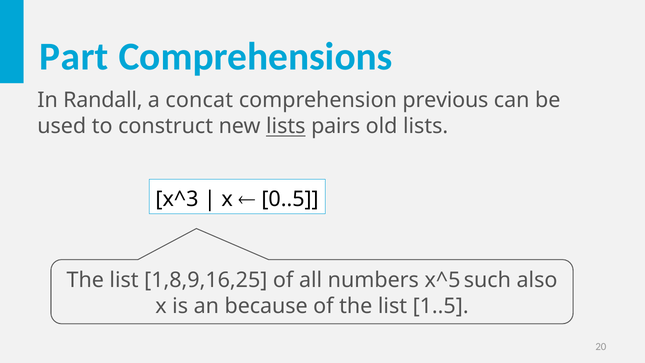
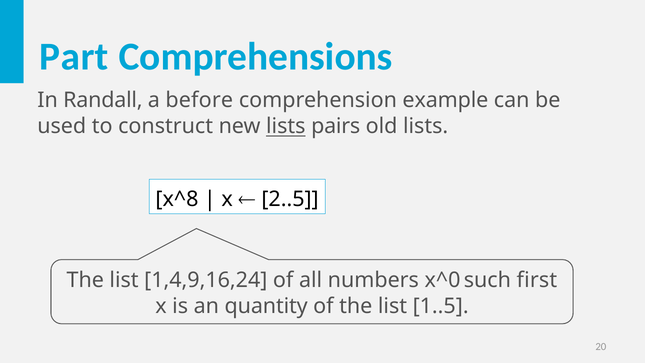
concat: concat -> before (199, 100)
previous: previous -> example (445, 100)
x^3: x^3 -> x^8 (177, 199)
0..5: 0..5 -> 2..5 (290, 199)
1,8,9,16,25: 1,8,9,16,25 -> 1,4,9,16,24 (206, 280)
x^5: x^5 -> x^0 (442, 280)
also: also -> first (537, 280)
because: because -> quantity (266, 306)
